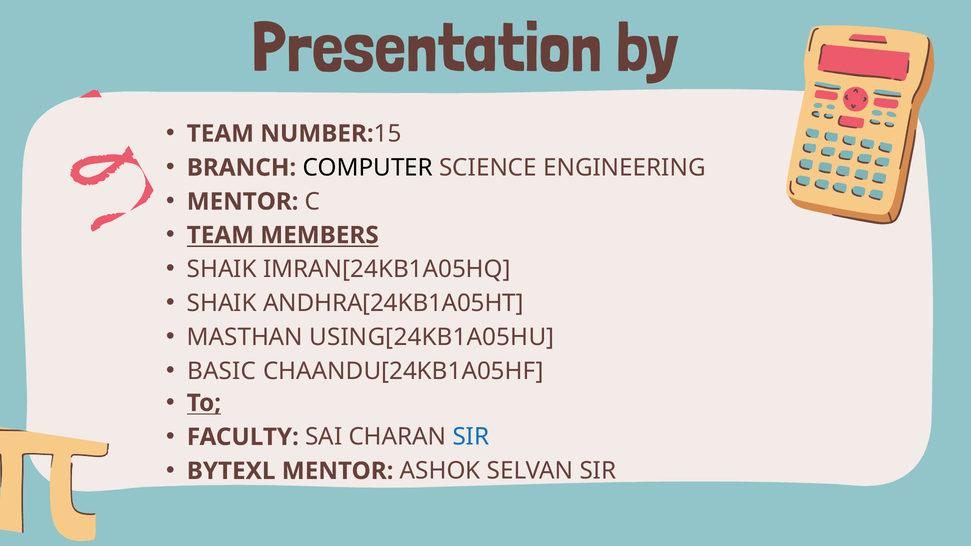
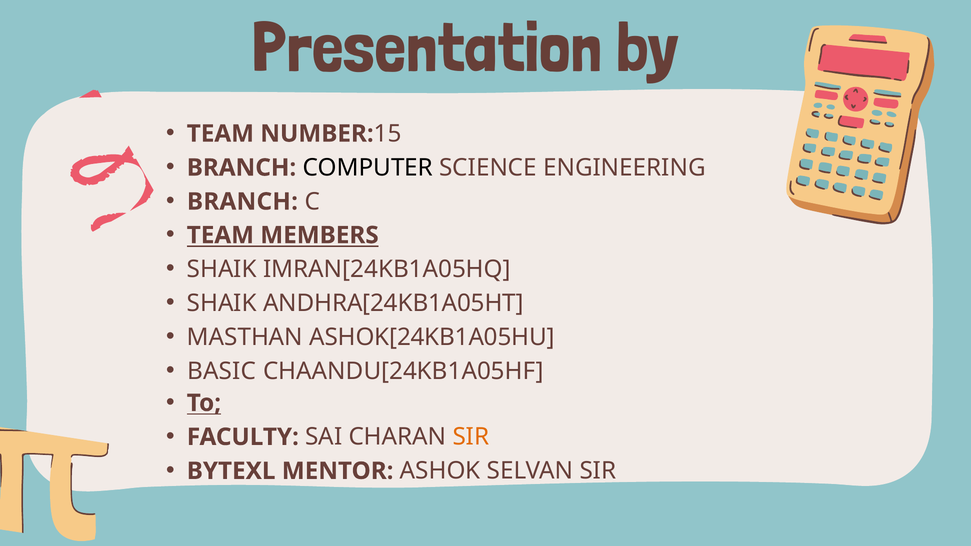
MENTOR: MENTOR -> BRANCH (242, 202)
USING[24KB1A05HU: USING[24KB1A05HU -> ASHOK[24KB1A05HU (432, 337)
SIR colour: blue -> orange (471, 437)
